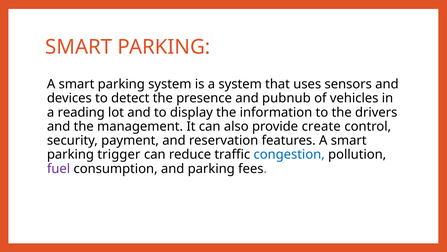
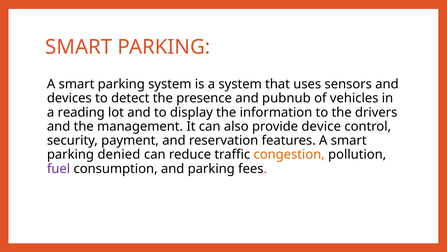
create: create -> device (321, 126)
trigger: trigger -> denied (119, 154)
congestion colour: blue -> orange (289, 154)
